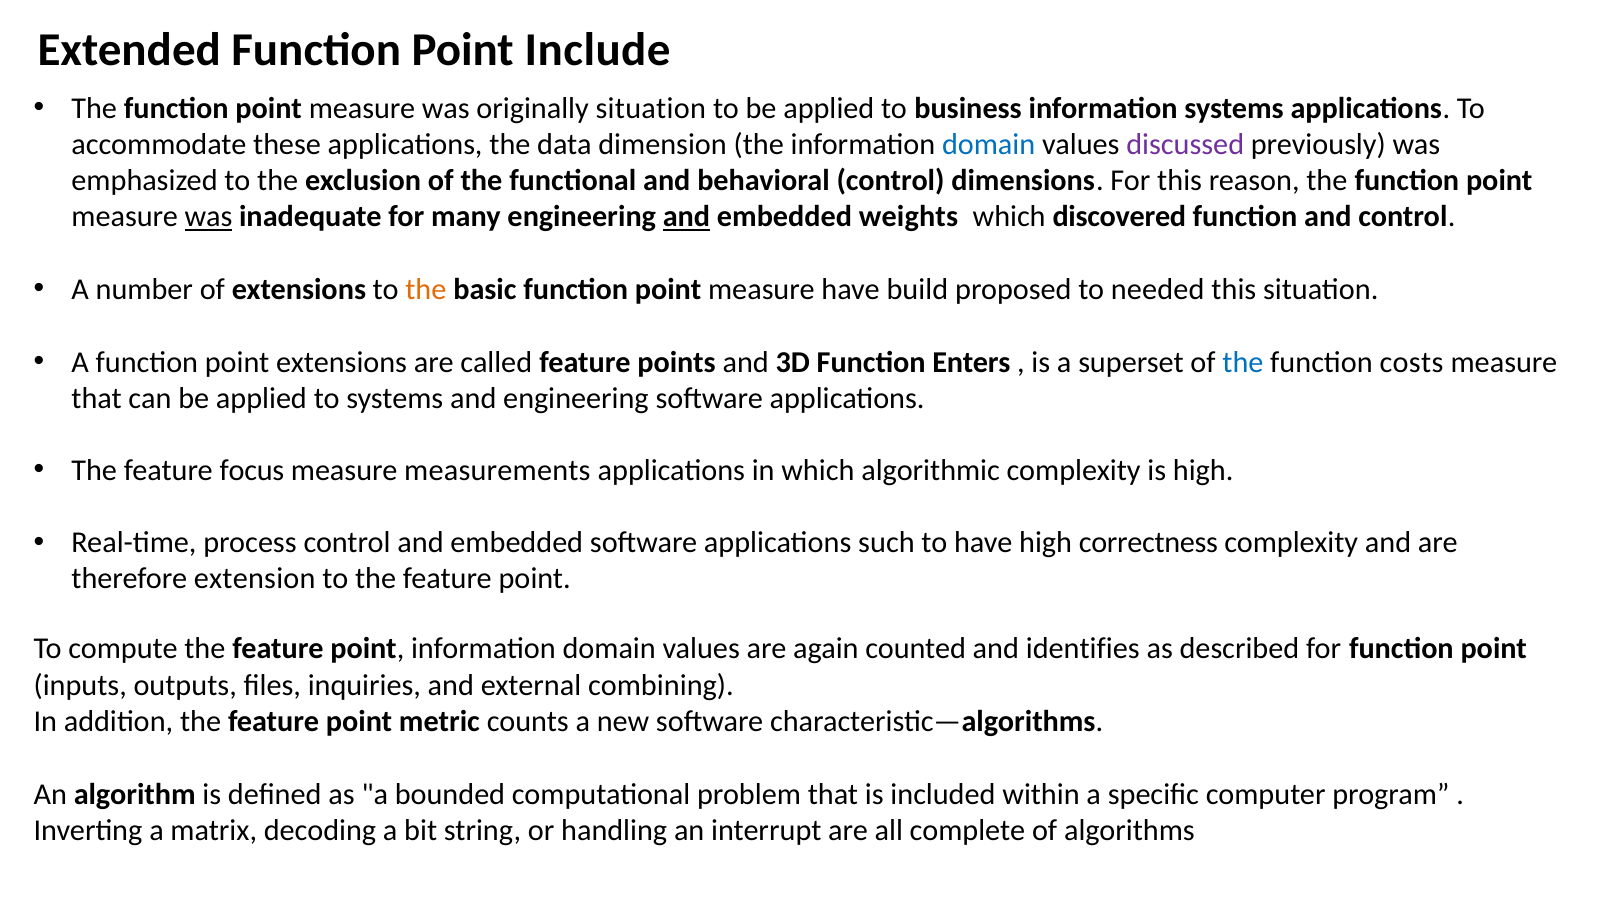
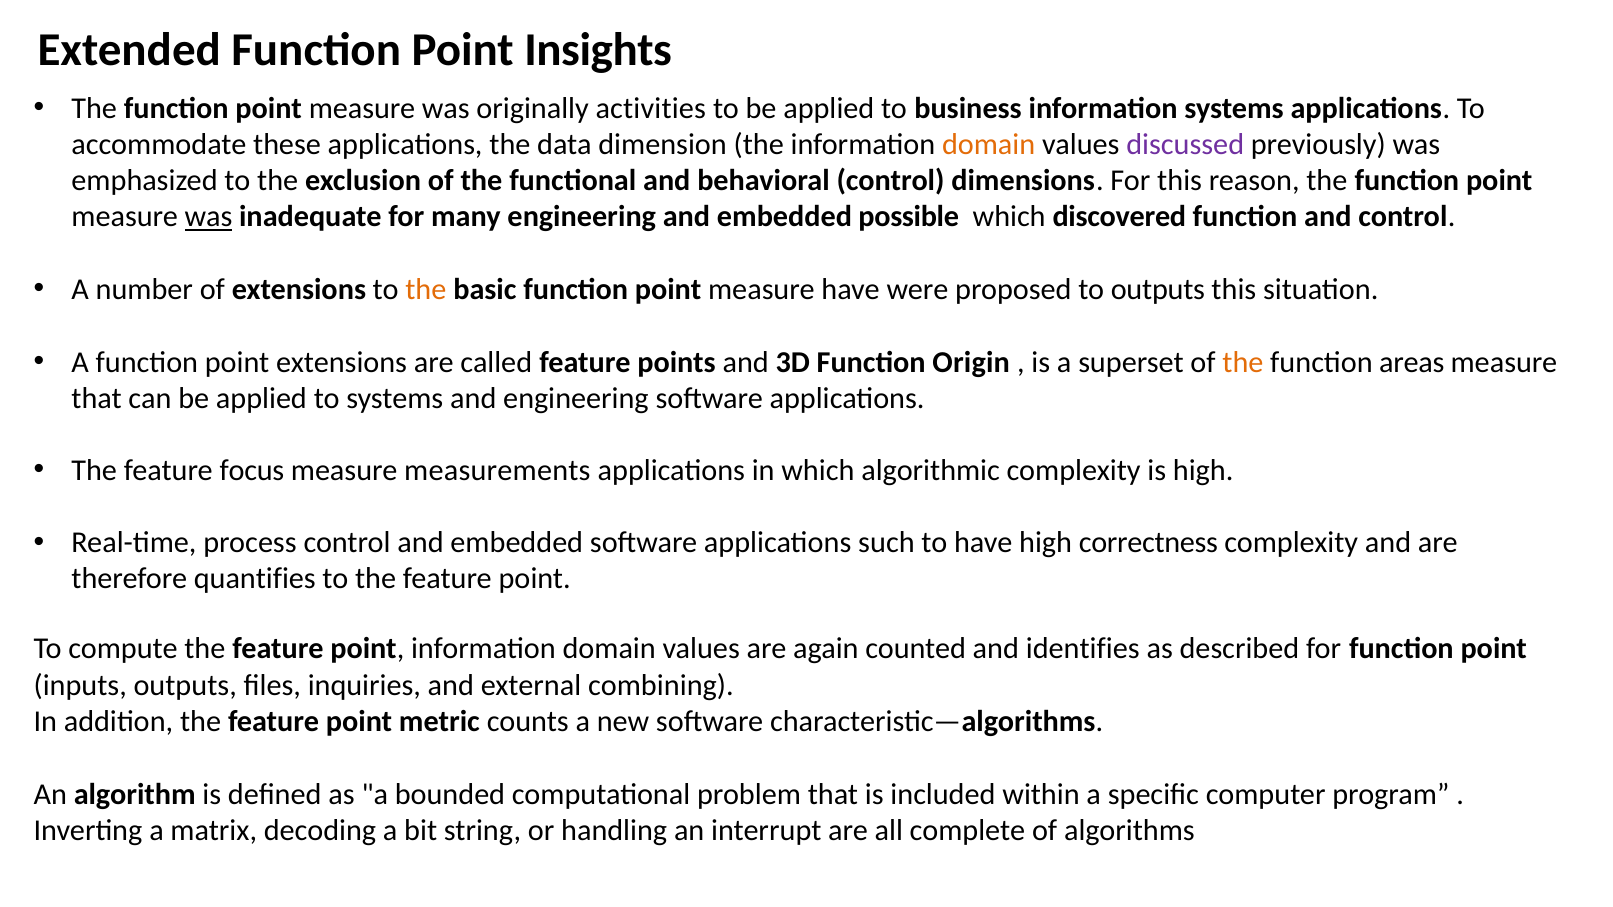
Include: Include -> Insights (598, 50)
originally situation: situation -> activities (651, 108)
domain colour: blue -> orange (989, 144)
and underline: present -> none (686, 217)
weights: weights -> possible (909, 217)
build: build -> were (917, 290)
to needed: needed -> outputs (1158, 290)
Enters: Enters -> Origin (971, 362)
the colour: blue -> orange (1243, 362)
costs: costs -> areas (1412, 362)
extension: extension -> quantifies (255, 579)
